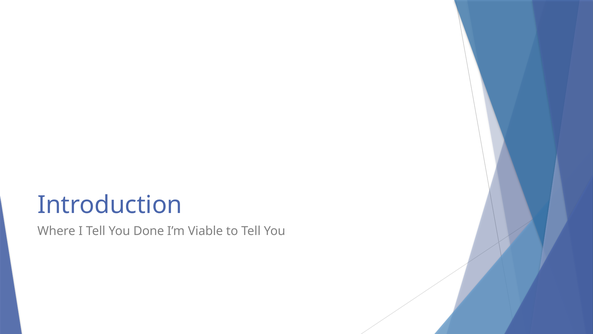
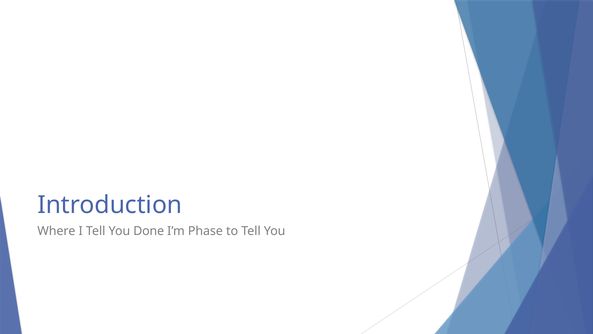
Viable: Viable -> Phase (205, 231)
